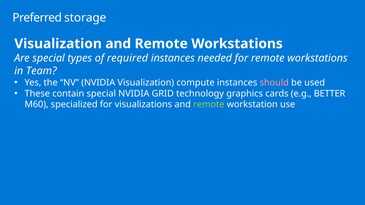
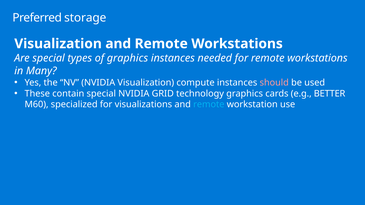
of required: required -> graphics (128, 58)
Team: Team -> Many (41, 71)
remote colour: light green -> light blue (209, 105)
